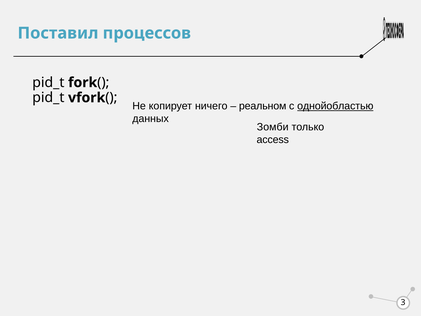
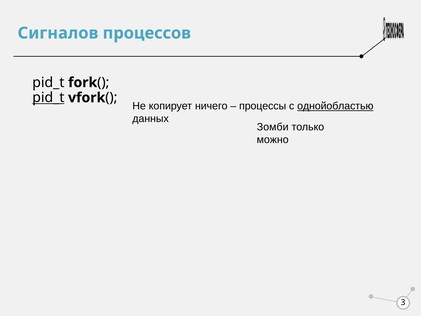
Поставил: Поставил -> Сигналов (58, 33)
pid_t underline: none -> present (48, 98)
реальном: реальном -> процессы (263, 106)
access: access -> можно (273, 140)
